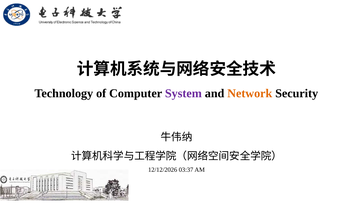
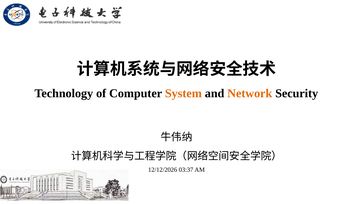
System colour: purple -> orange (183, 93)
